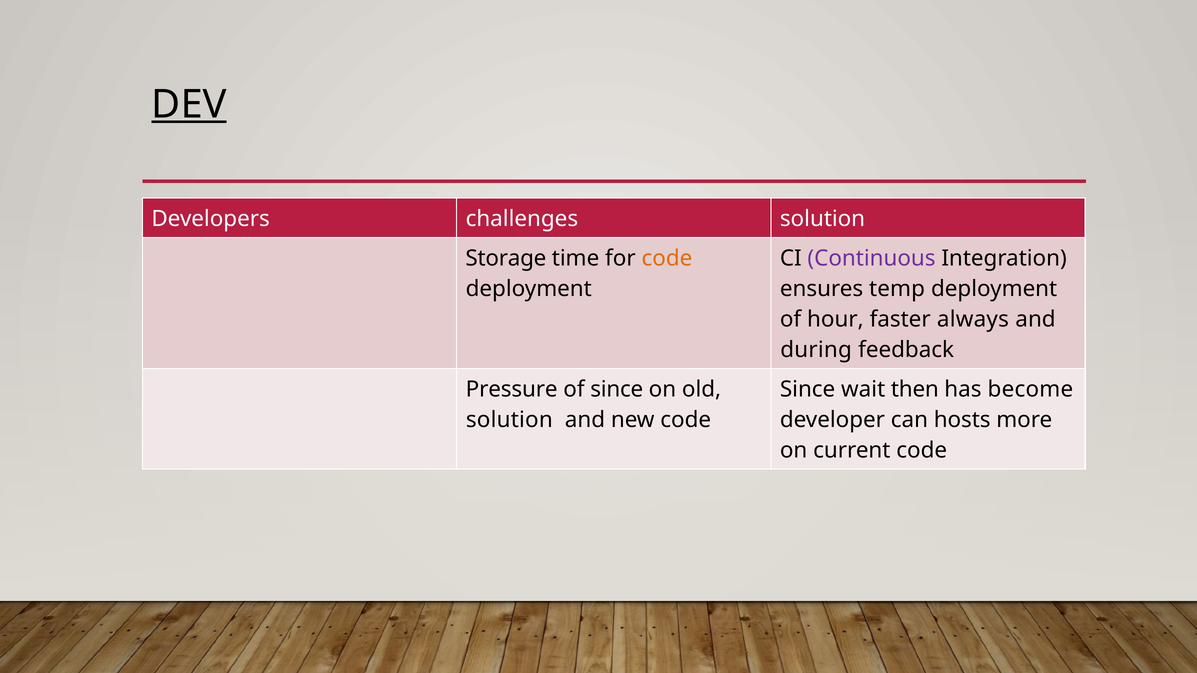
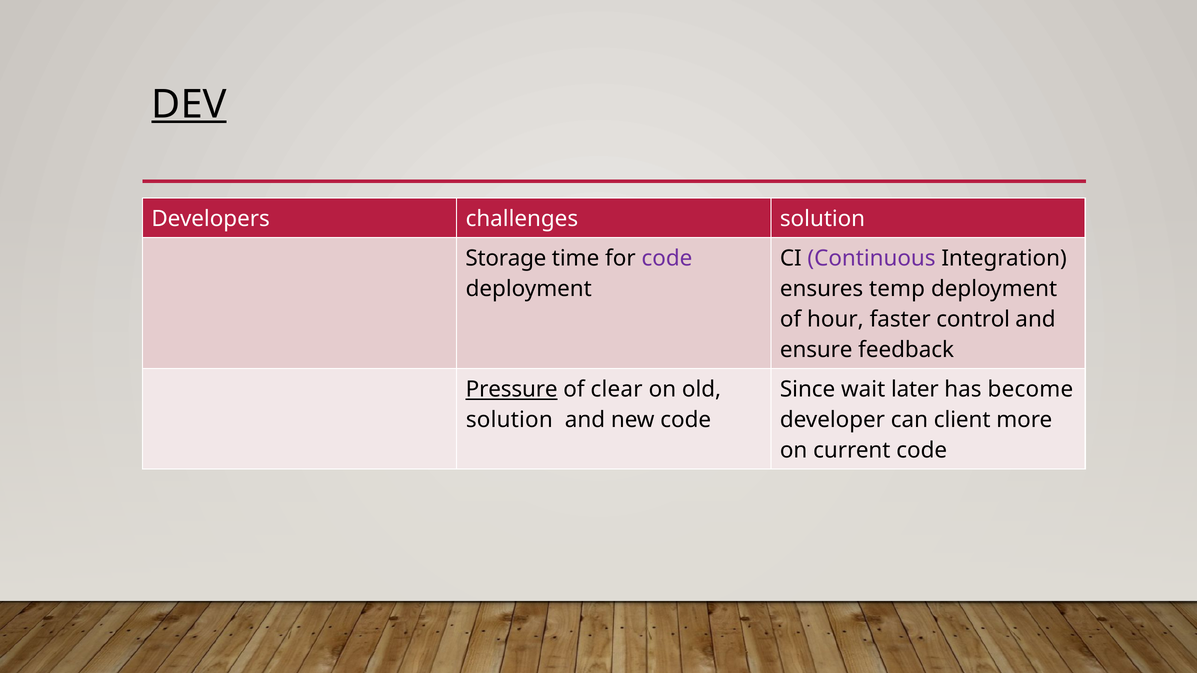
code colour: orange -> purple (667, 258)
always: always -> control (973, 320)
during: during -> ensure (816, 350)
Pressure underline: none -> present (512, 390)
of since: since -> clear (617, 390)
then: then -> later (915, 390)
hosts: hosts -> client (962, 420)
